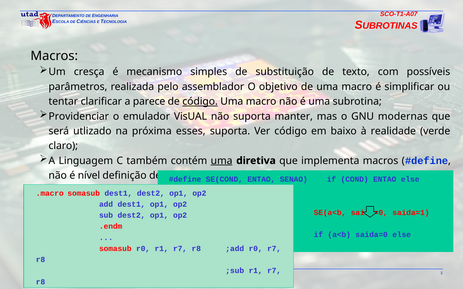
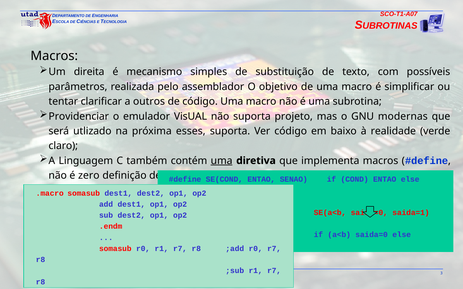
Um cresça: cresça -> direita (89, 72)
parece: parece -> outros (149, 102)
código underline: present -> none (200, 102)
manter: manter -> projeto (294, 116)
nível: nível -> zero (89, 176)
